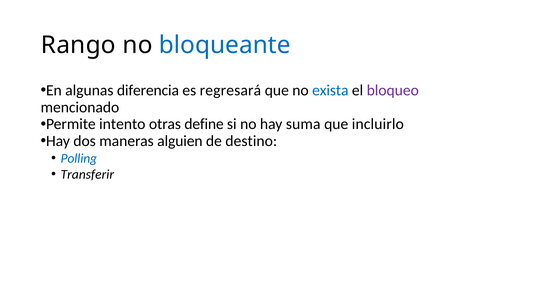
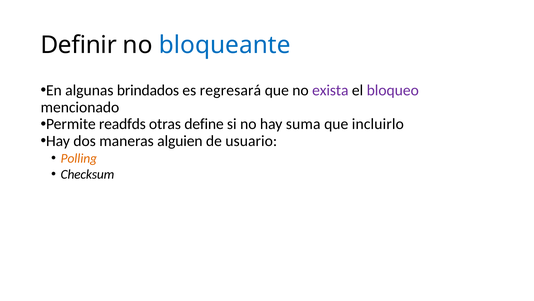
Rango: Rango -> Definir (79, 45)
diferencia: diferencia -> brindados (148, 90)
exista colour: blue -> purple (330, 90)
intento: intento -> readfds (122, 124)
destino: destino -> usuario (251, 141)
Polling colour: blue -> orange (79, 158)
Transferir: Transferir -> Checksum (87, 174)
